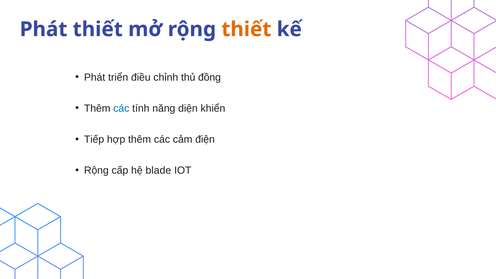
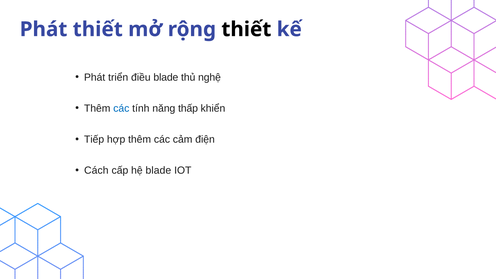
thiết colour: orange -> black (246, 29)
điều chỉnh: chỉnh -> blade (166, 77)
đồng: đồng -> nghệ (209, 77)
diện: diện -> thấp (188, 108)
Rộng: Rộng -> Cách (96, 170)
